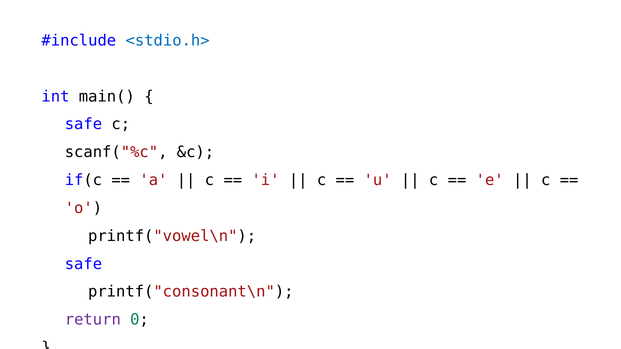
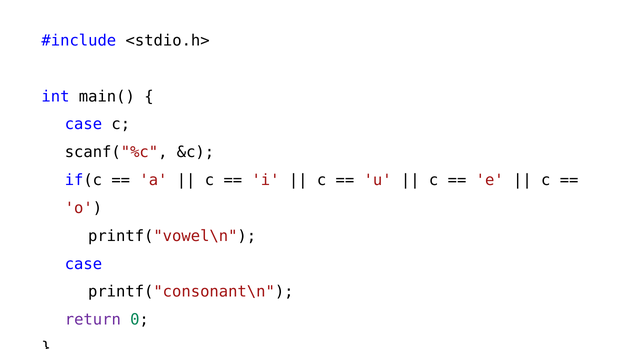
<stdio.h> colour: blue -> black (168, 41)
safe: safe -> case (83, 124)
safe: safe -> case (83, 264)
